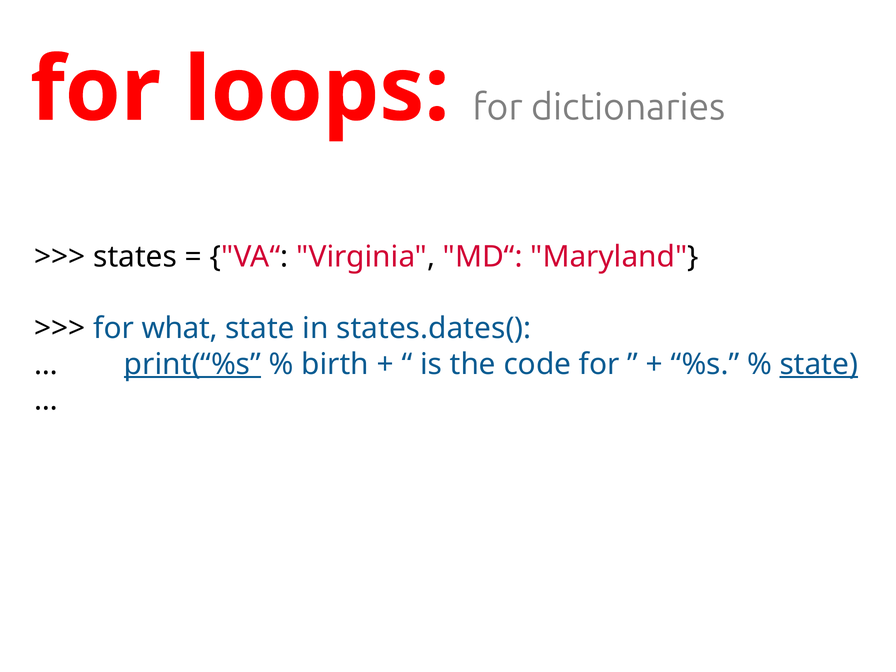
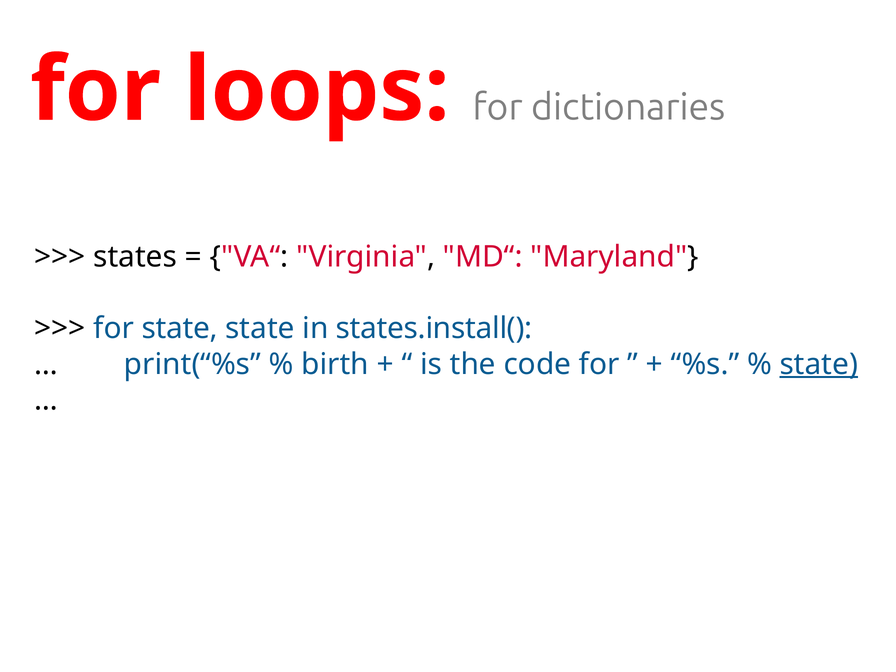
for what: what -> state (180, 328)
states.dates(: states.dates( -> states.install( (434, 328)
print(“%s underline: present -> none (192, 364)
